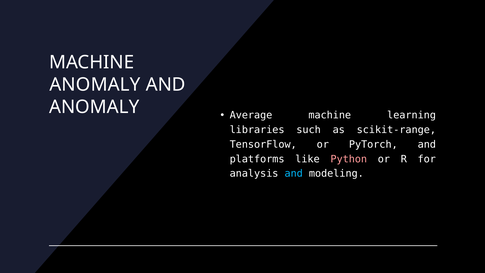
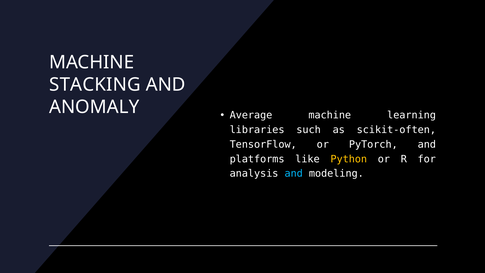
ANOMALY: ANOMALY -> STACKING (95, 85)
scikit-range: scikit-range -> scikit-often (396, 130)
Python colour: pink -> yellow (349, 159)
